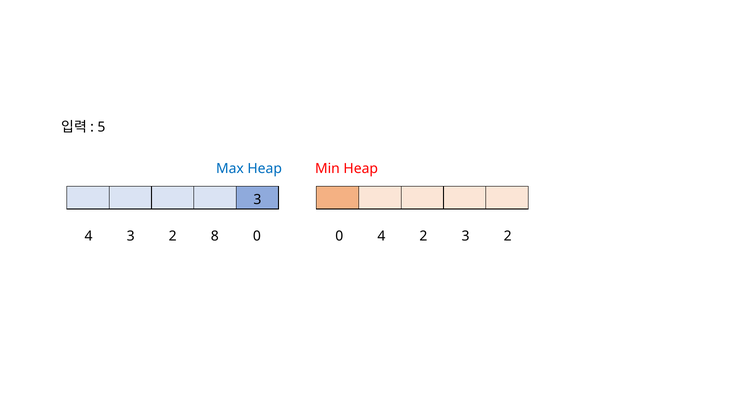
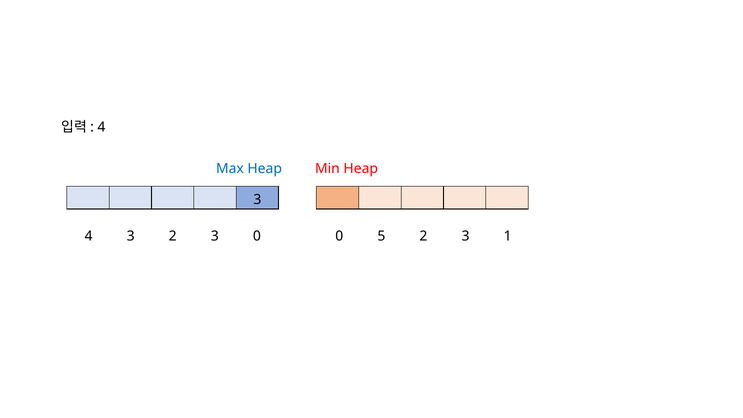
5: 5 -> 4 (101, 127)
3 2 8: 8 -> 3 (215, 236)
0 4: 4 -> 5 (381, 236)
2 3 2: 2 -> 1 (508, 236)
